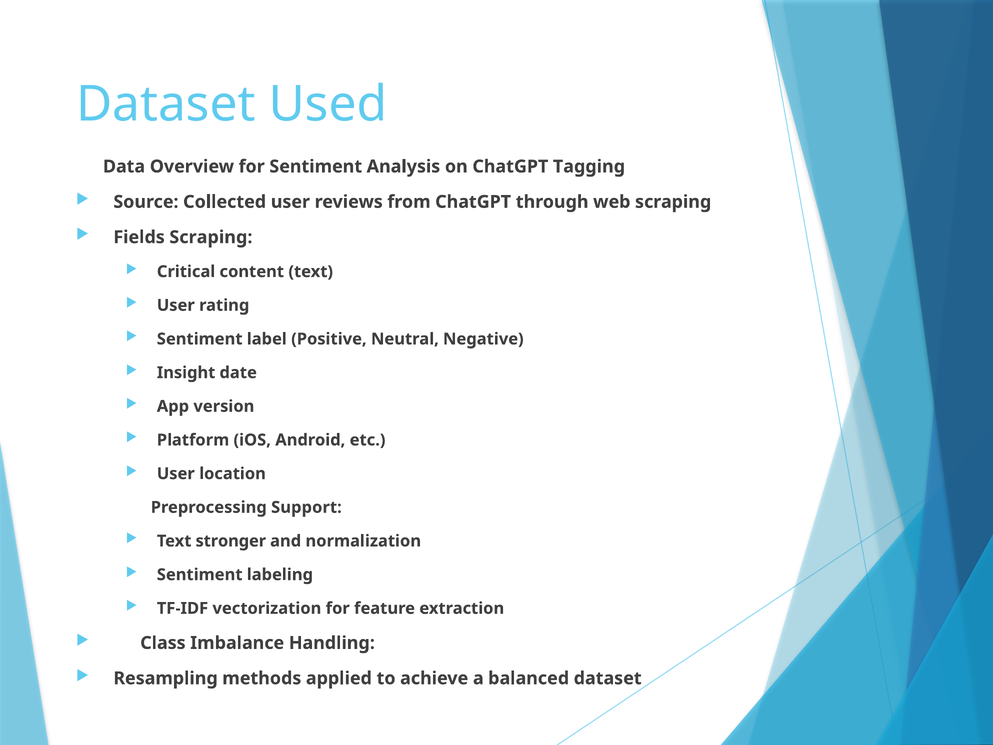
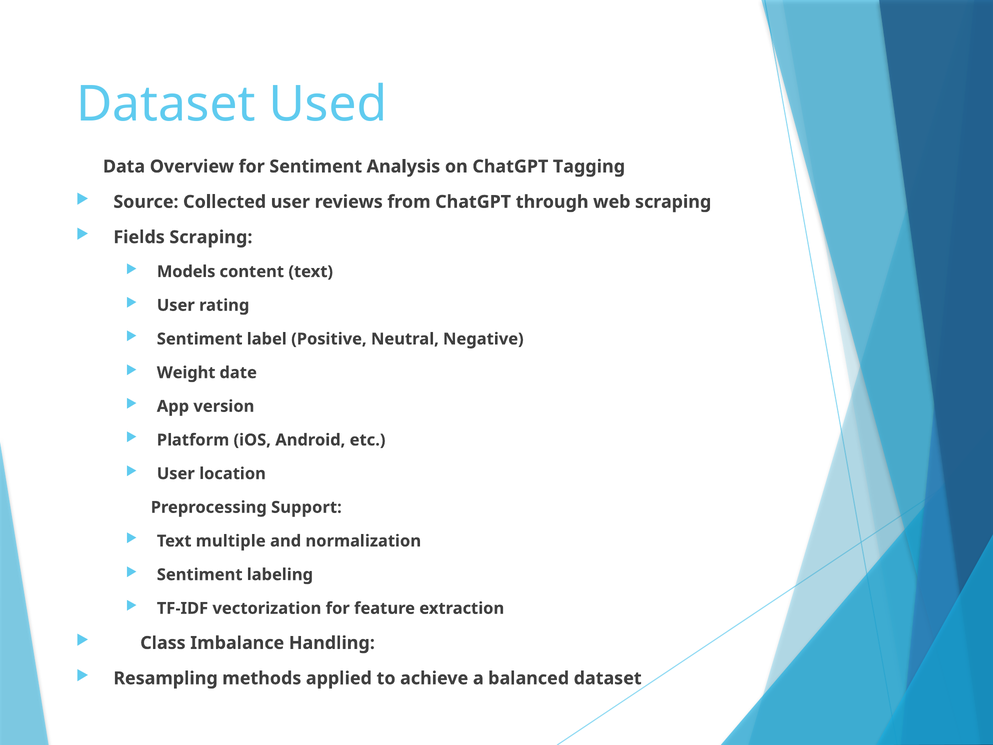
Critical: Critical -> Models (186, 272)
Insight: Insight -> Weight (186, 373)
stronger: stronger -> multiple (231, 541)
